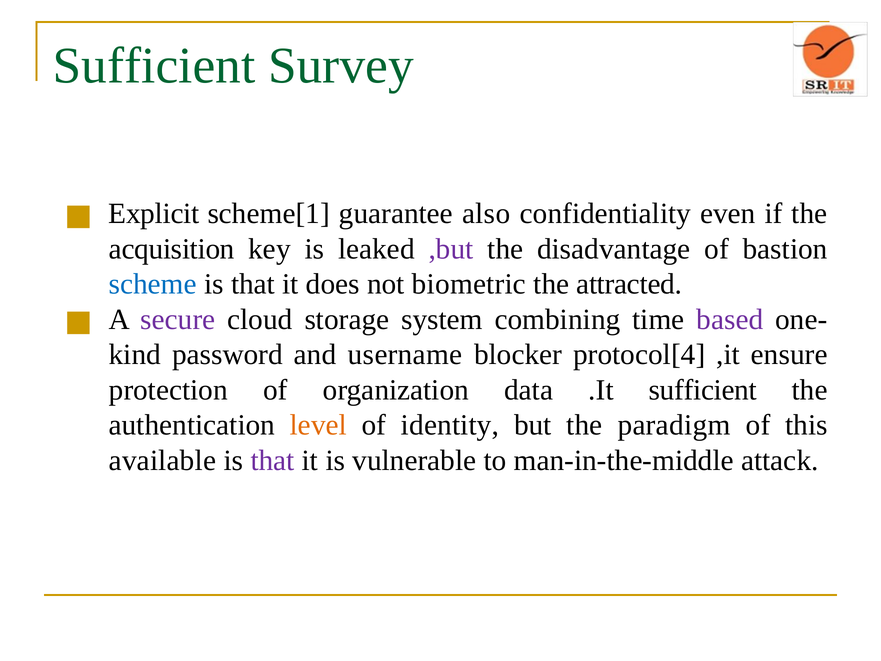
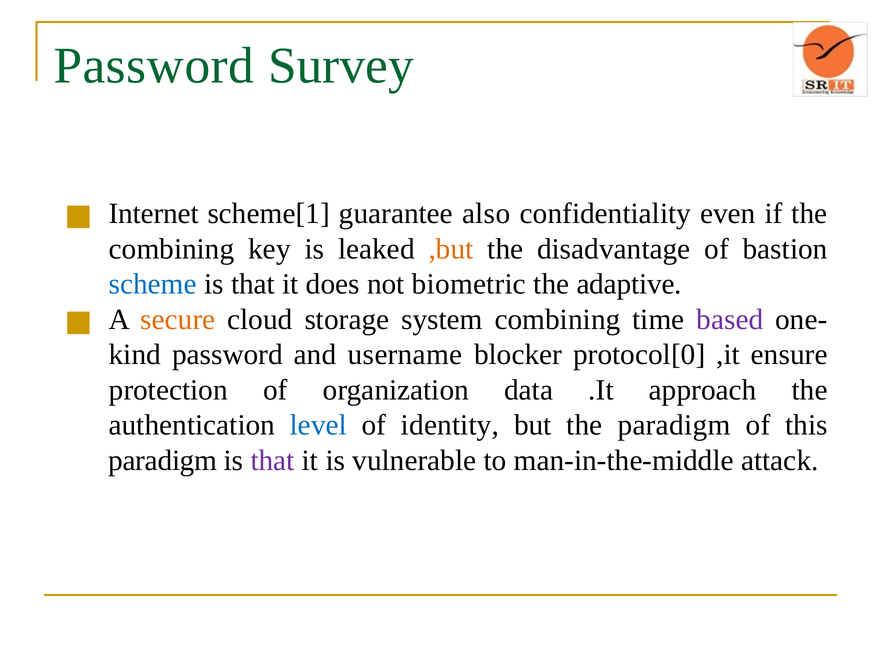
Sufficient: Sufficient -> Password (154, 66)
Explicit: Explicit -> Internet (154, 214)
acquisition: acquisition -> combining (172, 249)
,but colour: purple -> orange (451, 249)
attracted: attracted -> adaptive (629, 284)
secure colour: purple -> orange (178, 319)
protocol[4: protocol[4 -> protocol[0 (639, 354)
.It sufficient: sufficient -> approach (703, 390)
level colour: orange -> blue (318, 425)
available: available -> paradigm (163, 460)
